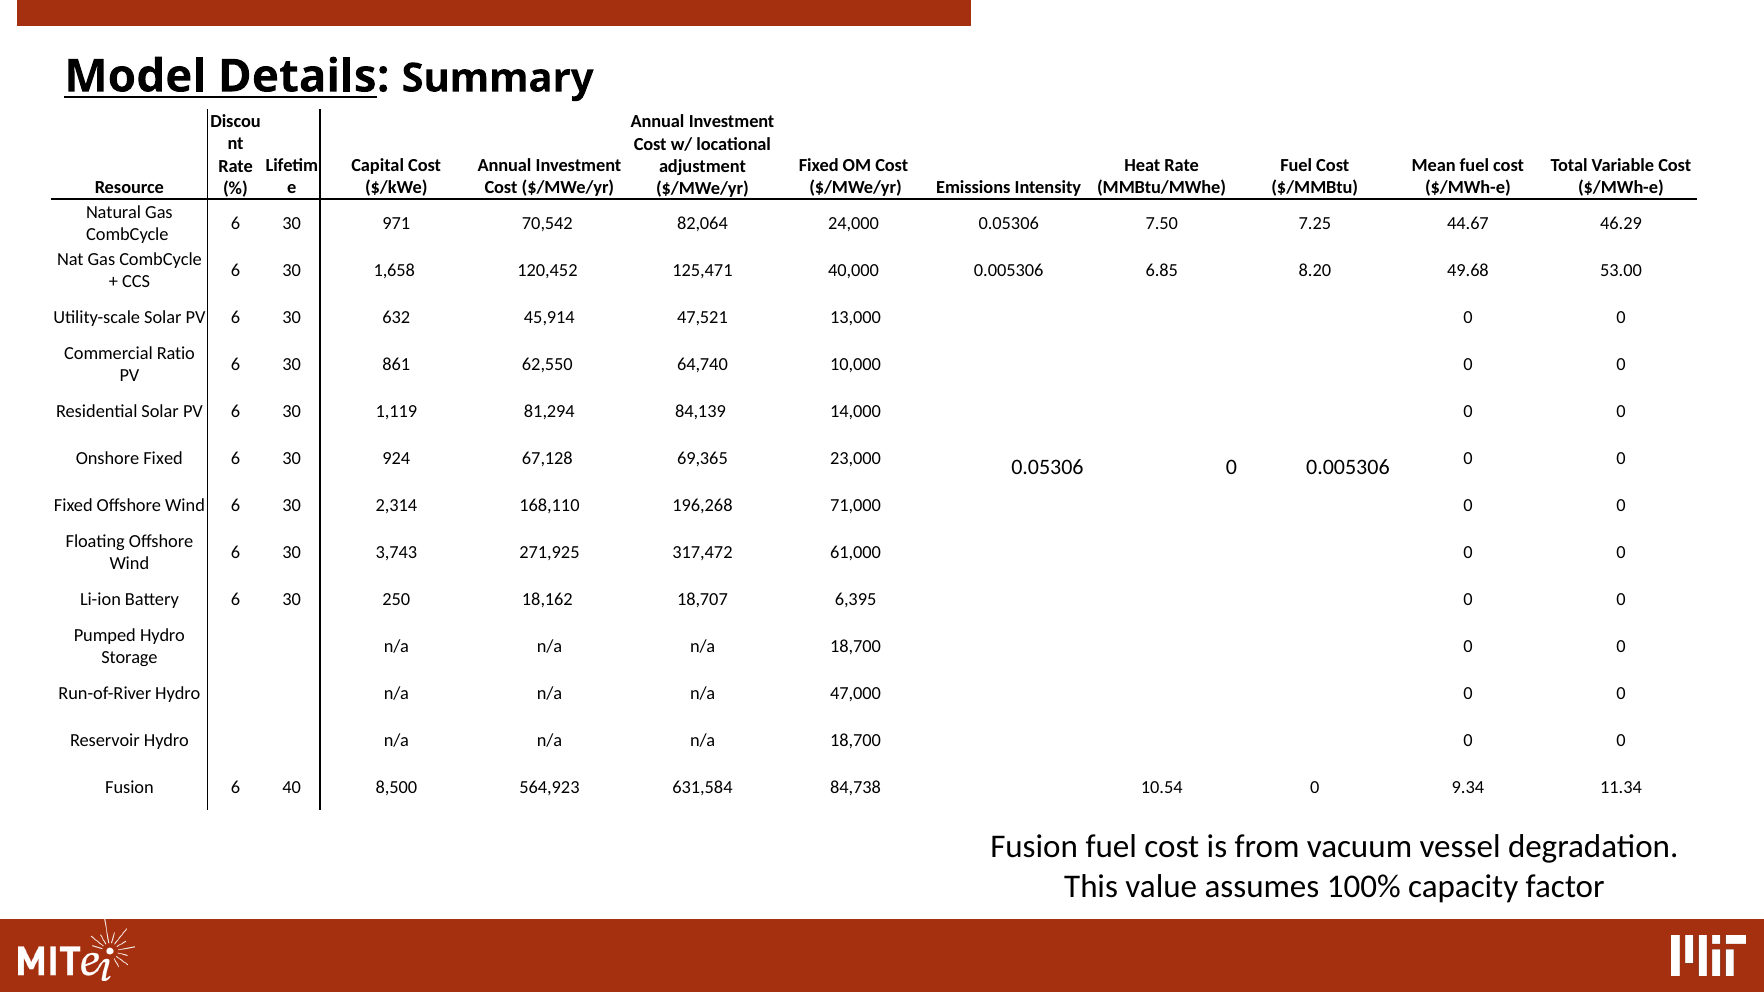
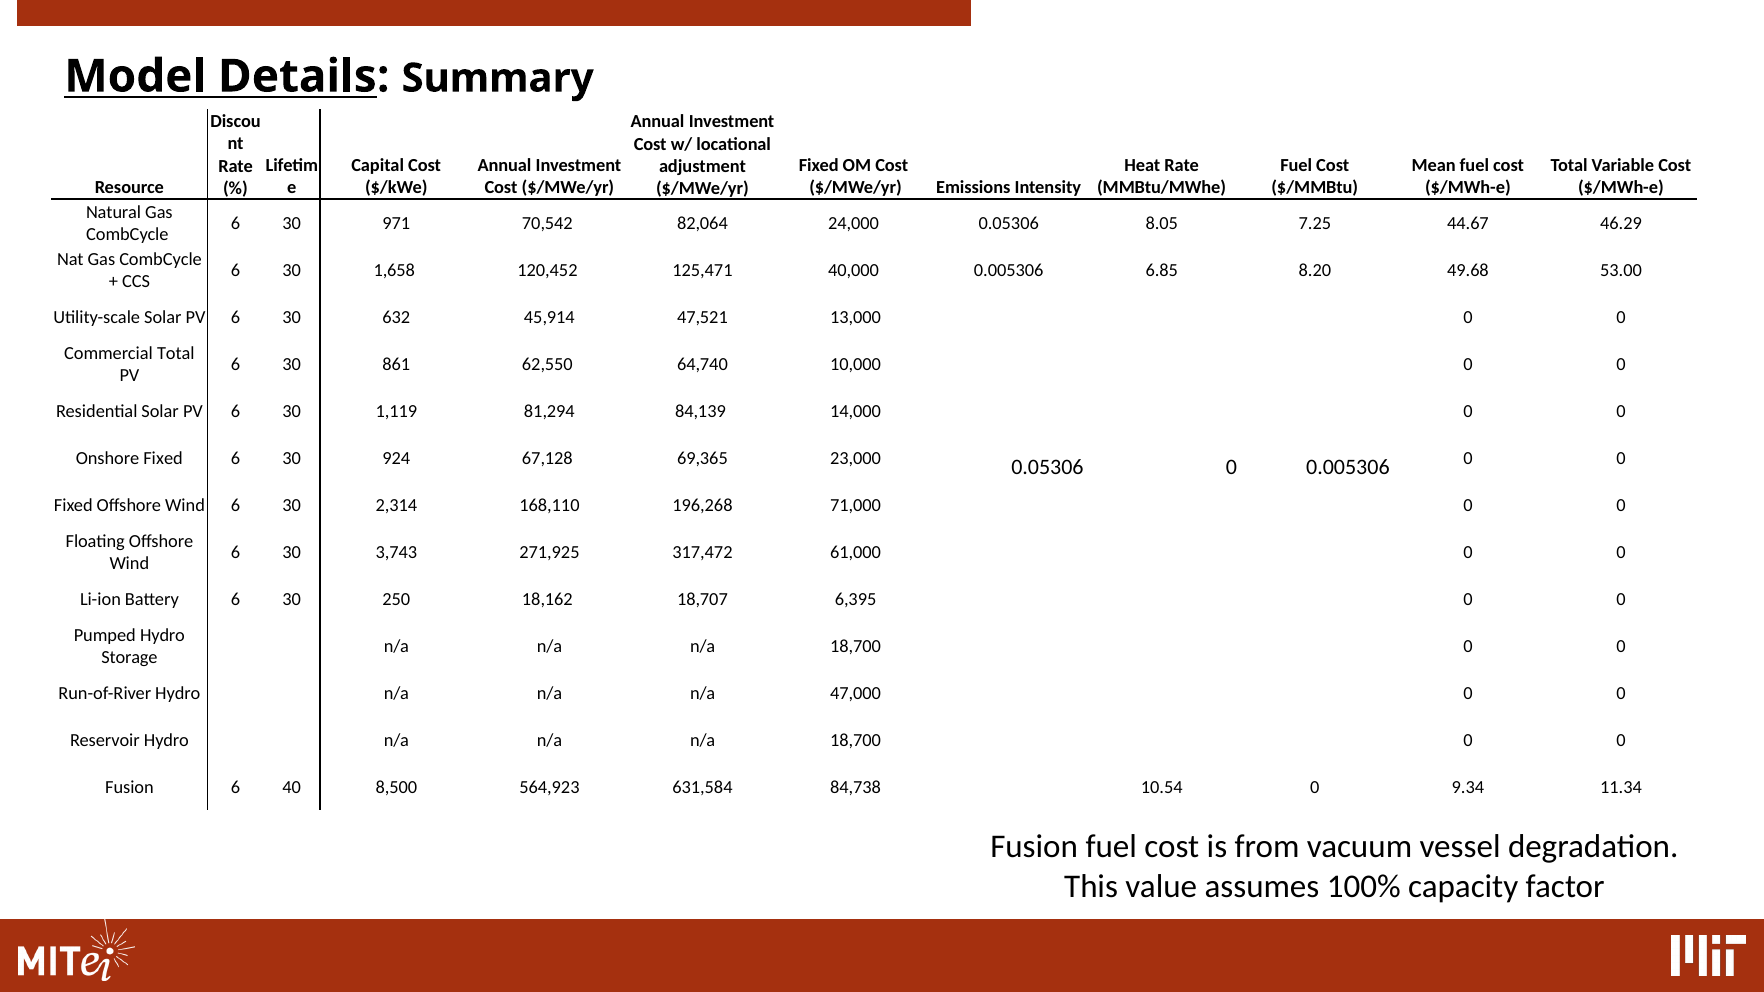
7.50: 7.50 -> 8.05 (1162, 223)
Commercial Ratio: Ratio -> Total (176, 353)
